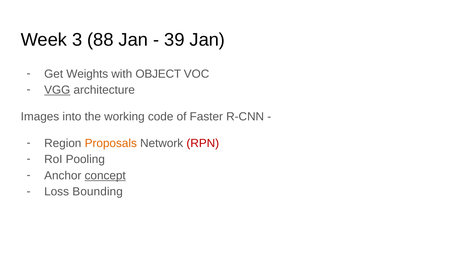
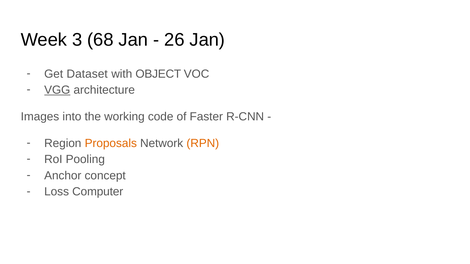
88: 88 -> 68 (100, 40)
39: 39 -> 26 (174, 40)
Weights: Weights -> Dataset (87, 74)
RPN colour: red -> orange (203, 143)
concept underline: present -> none (105, 176)
Bounding: Bounding -> Computer (98, 192)
